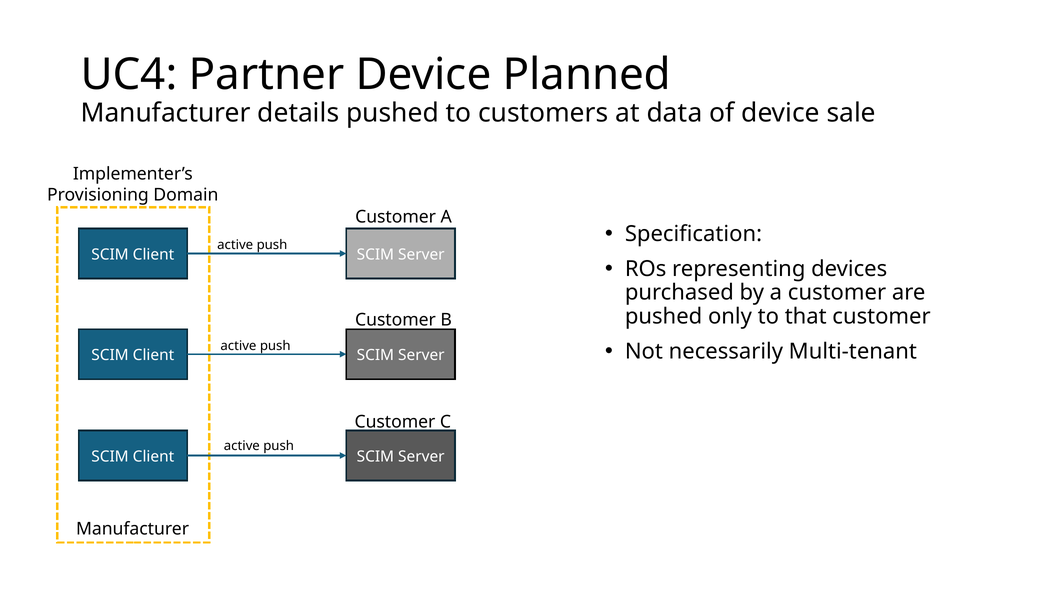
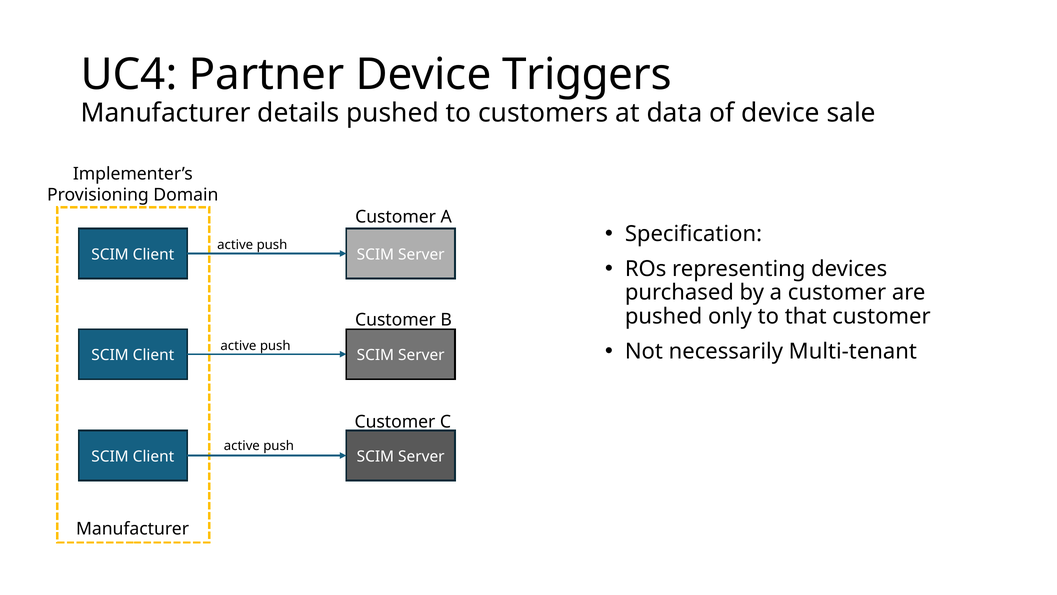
Planned: Planned -> Triggers (587, 75)
